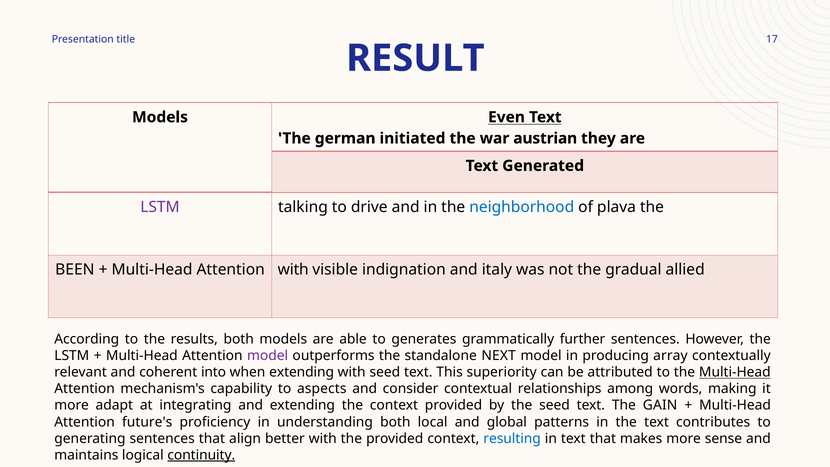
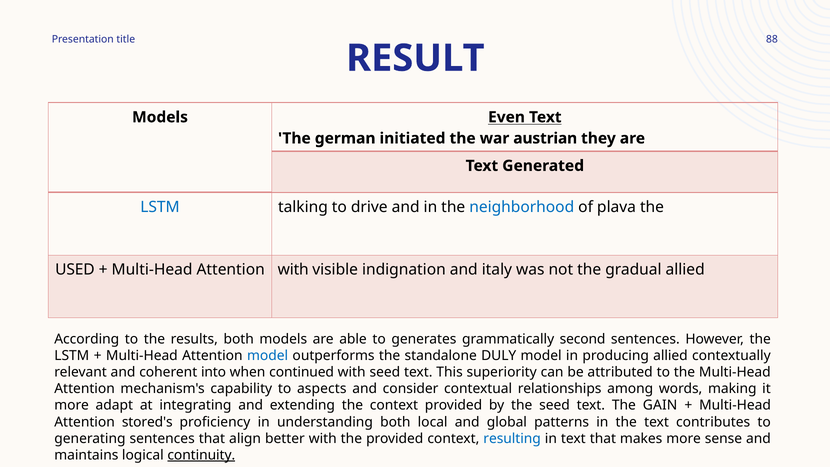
17: 17 -> 88 (772, 39)
LSTM colour: purple -> blue (160, 207)
BEEN: BEEN -> USED (75, 270)
further: further -> second (583, 339)
model colour: purple -> blue (268, 356)
NEXT: NEXT -> DULY (499, 356)
producing array: array -> allied (670, 356)
when extending: extending -> continued (302, 372)
Multi-Head underline: present -> none (735, 372)
future's: future's -> stored's (147, 422)
